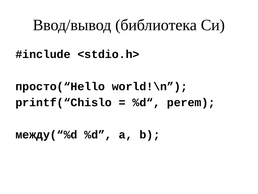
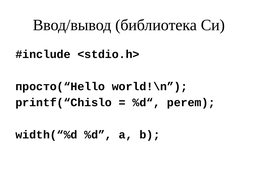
между(“%d: между(“%d -> width(“%d (46, 134)
